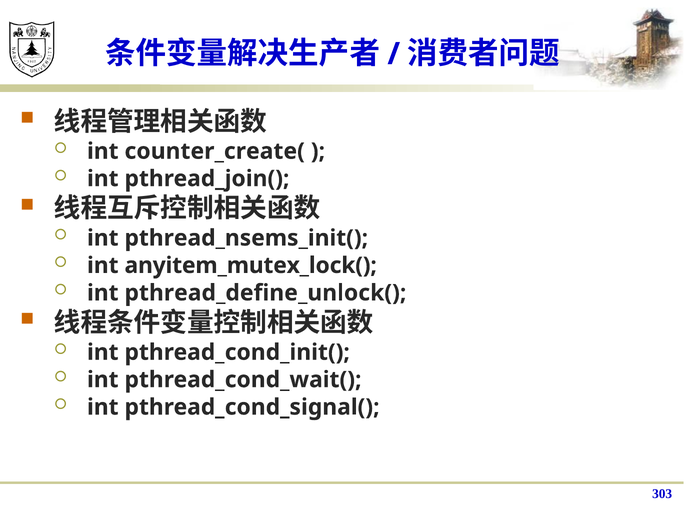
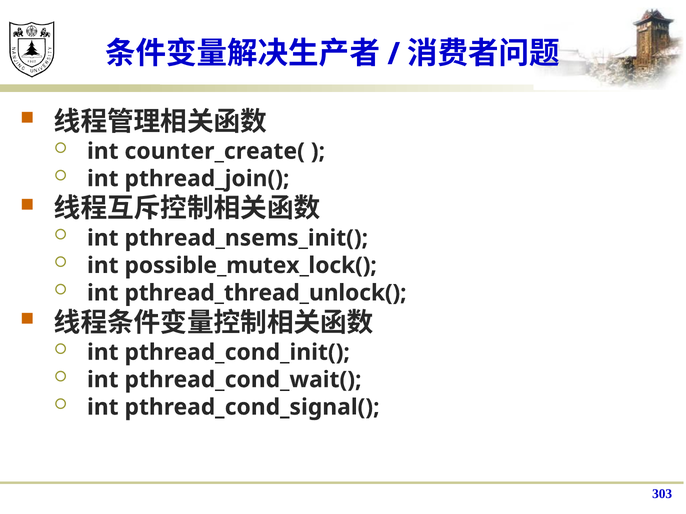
anyitem_mutex_lock(: anyitem_mutex_lock( -> possible_mutex_lock( (251, 266)
pthread_define_unlock(: pthread_define_unlock( -> pthread_thread_unlock( (266, 293)
